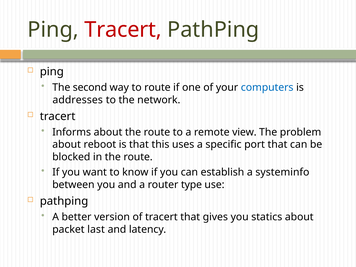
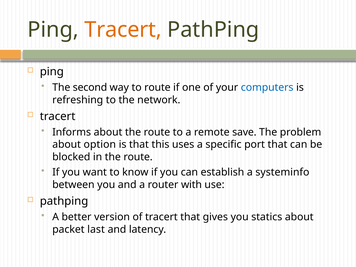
Tracert colour: red -> orange (123, 30)
addresses: addresses -> refreshing (78, 100)
view: view -> save (244, 132)
reboot: reboot -> option (100, 145)
type: type -> with (191, 185)
